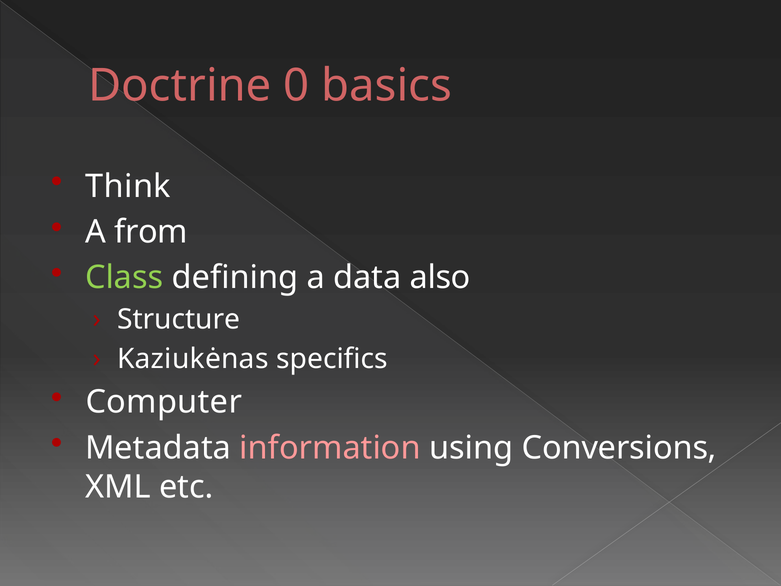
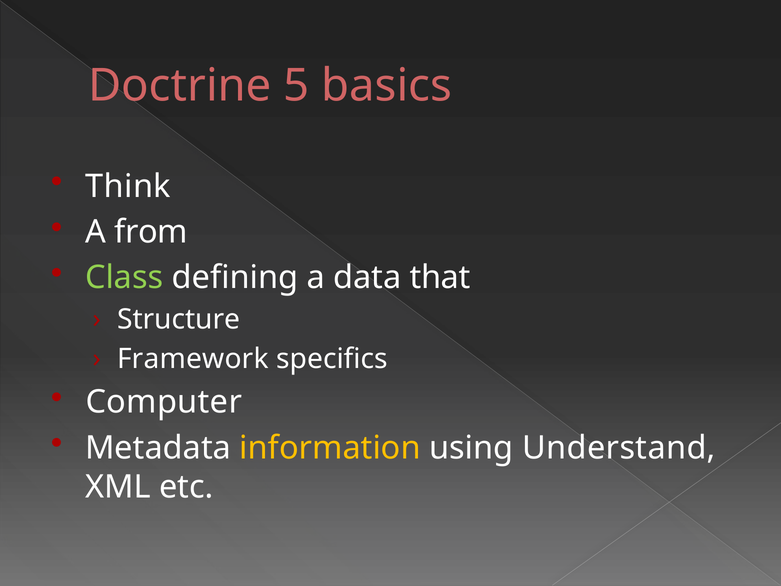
0: 0 -> 5 (297, 86)
also: also -> that (440, 278)
Kaziukėnas: Kaziukėnas -> Framework (193, 359)
information colour: pink -> yellow (330, 448)
Conversions: Conversions -> Understand (619, 448)
